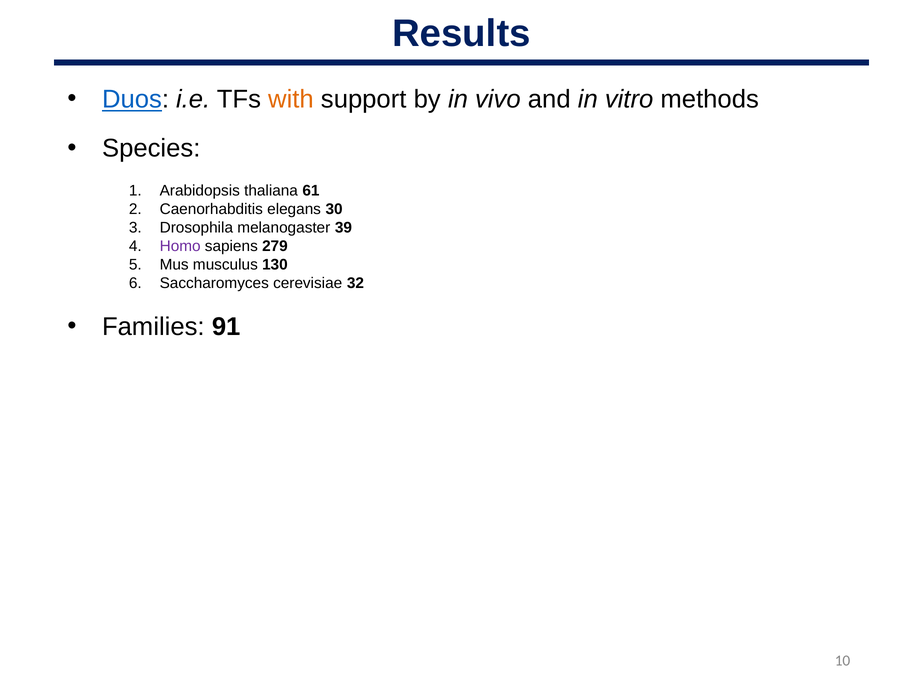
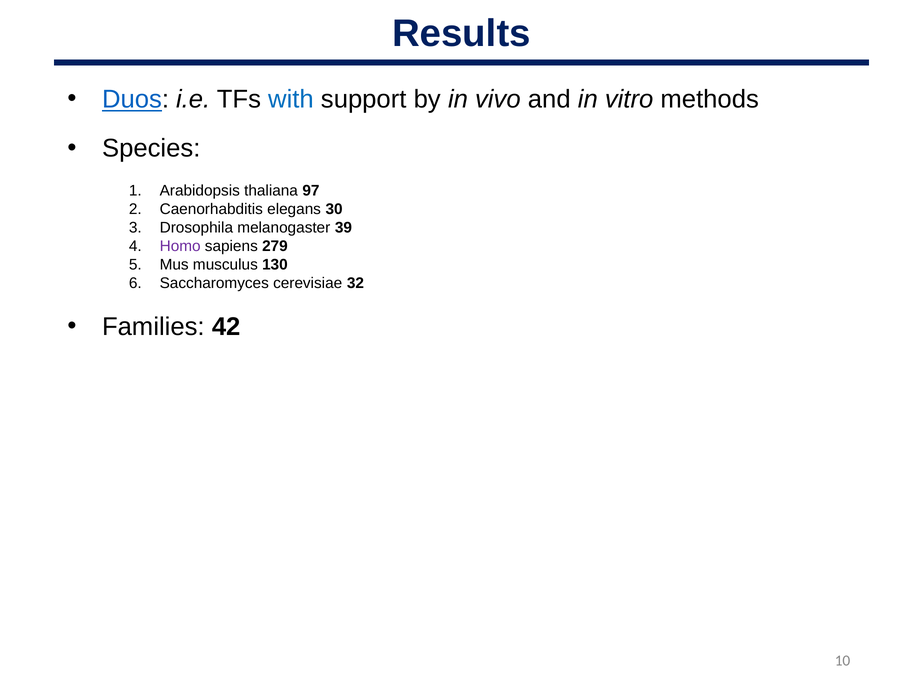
with colour: orange -> blue (291, 99)
61: 61 -> 97 (311, 191)
91: 91 -> 42 (226, 327)
